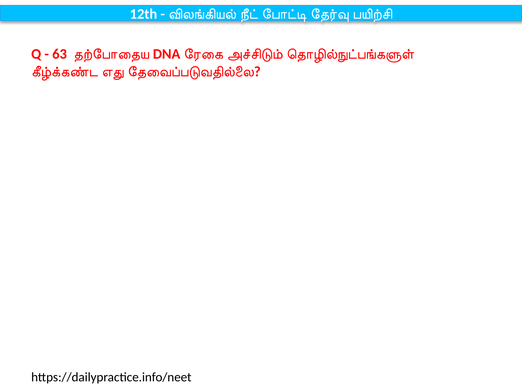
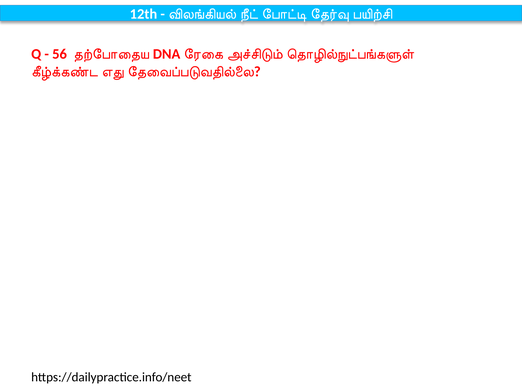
63: 63 -> 56 (60, 54)
